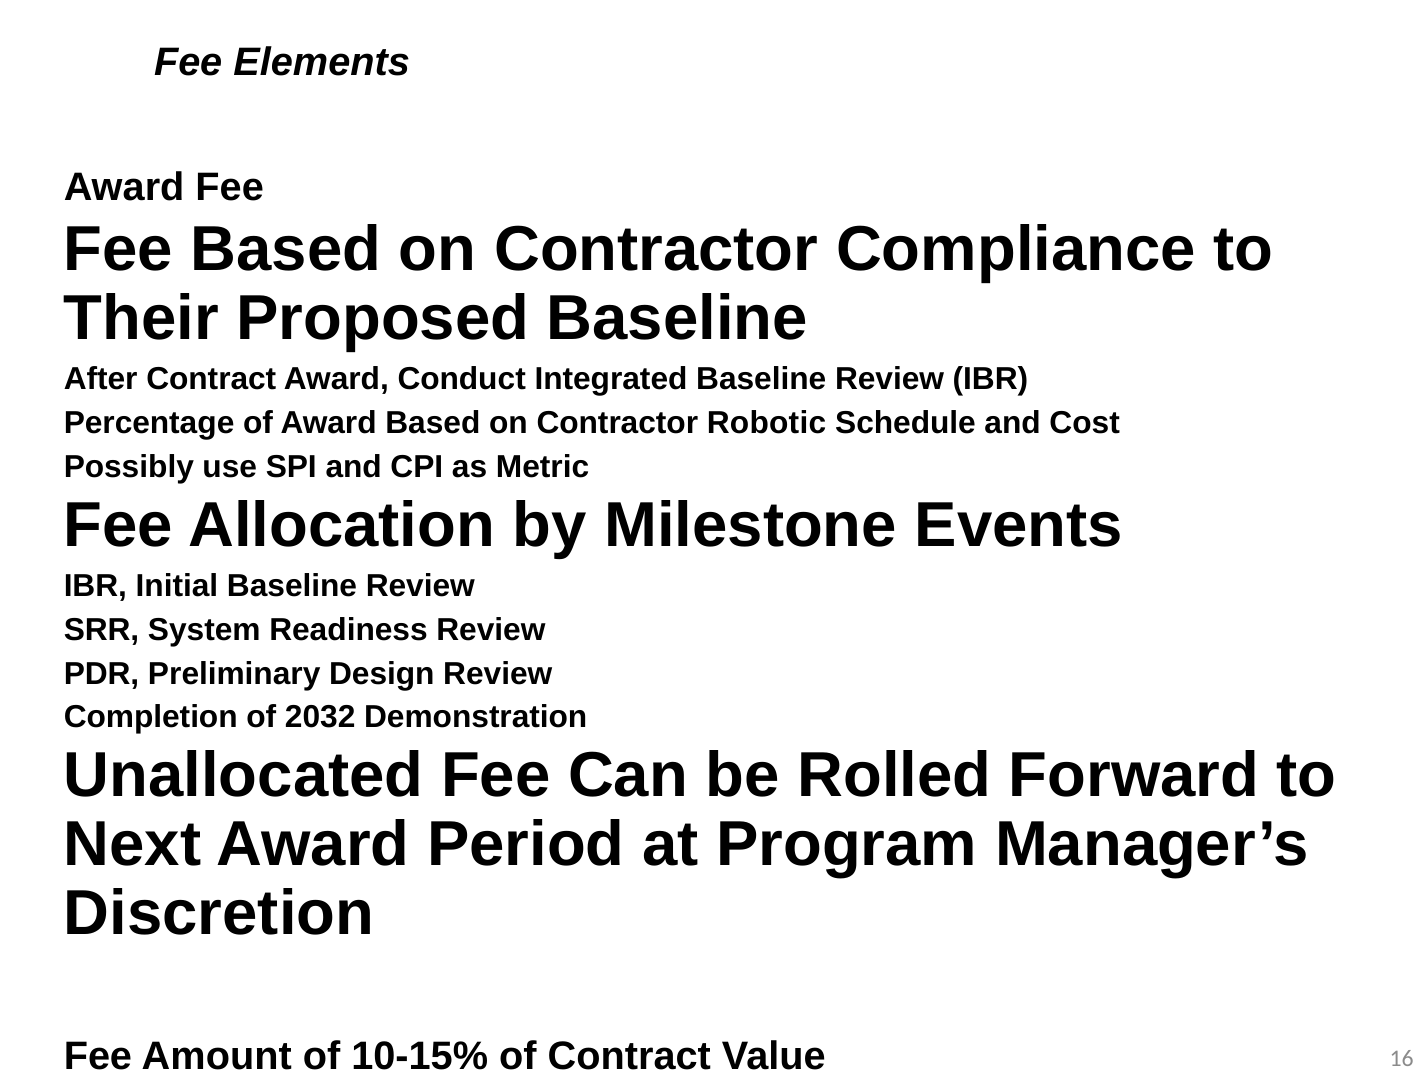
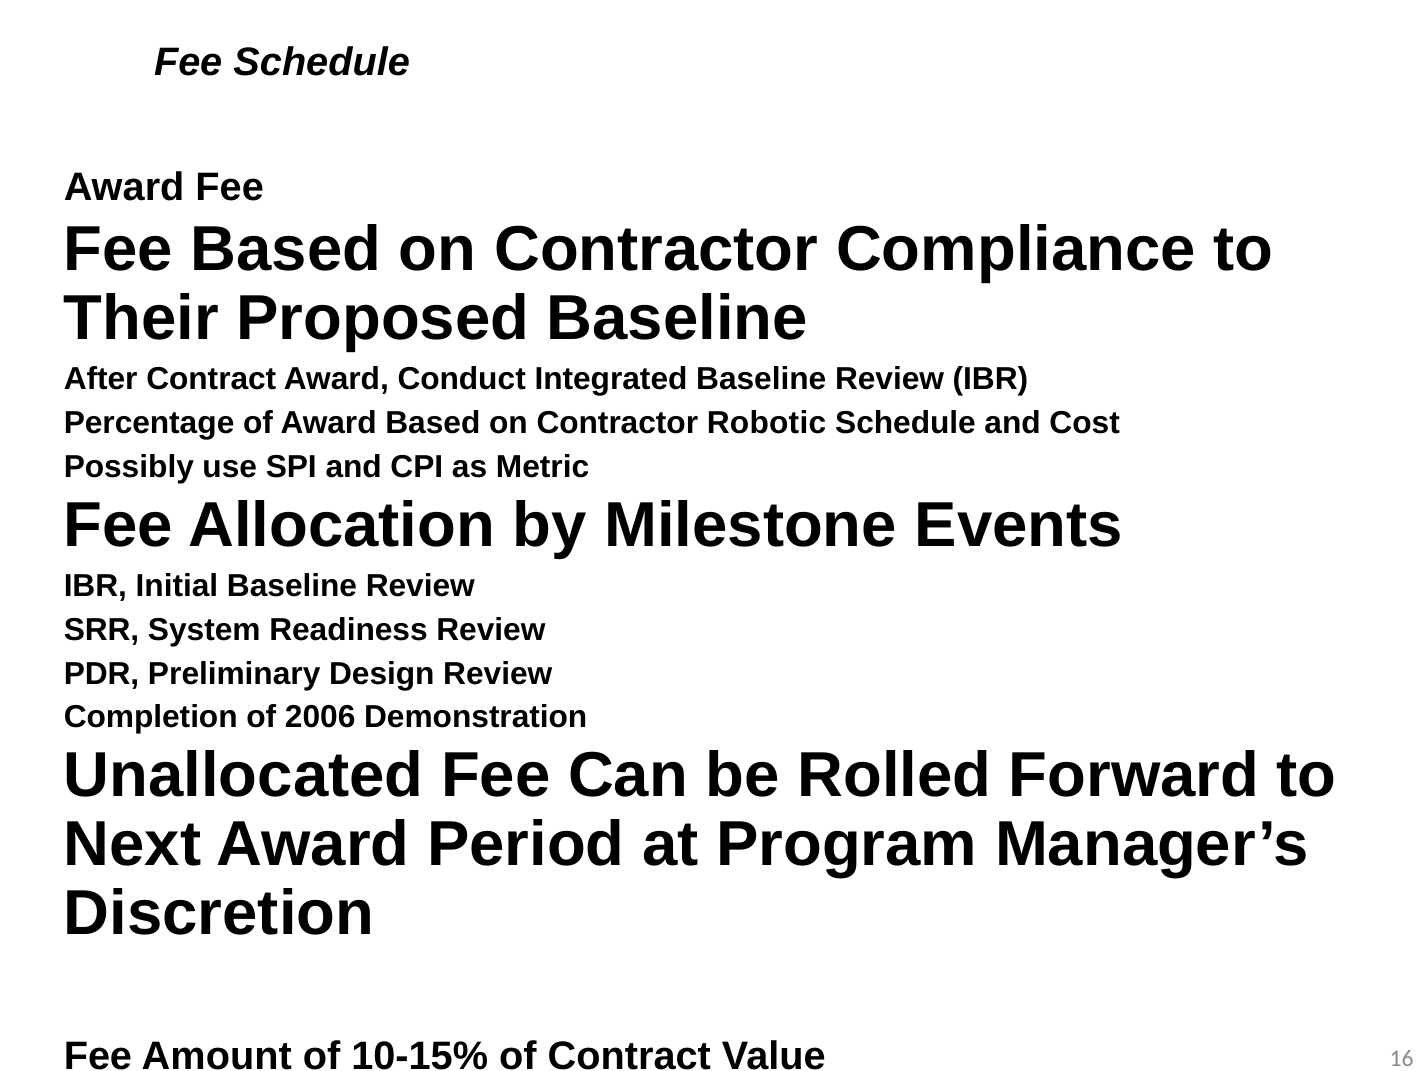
Fee Elements: Elements -> Schedule (322, 62)
2032: 2032 -> 2006 (320, 718)
